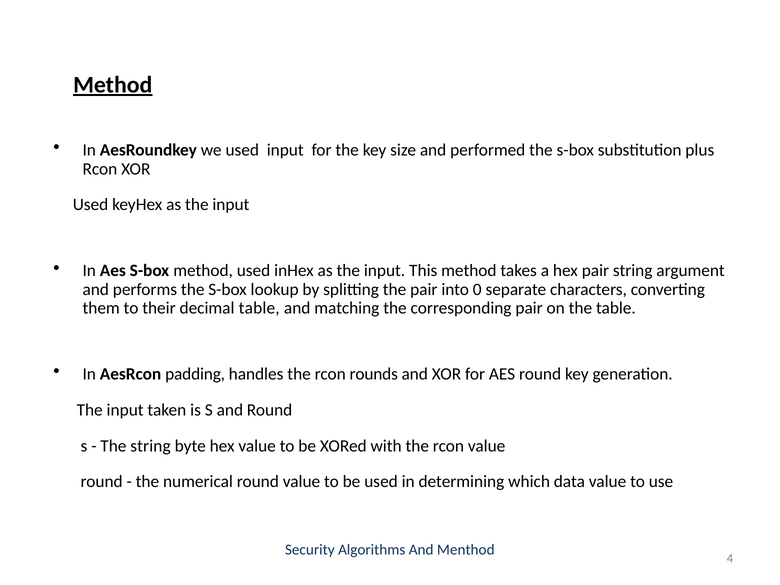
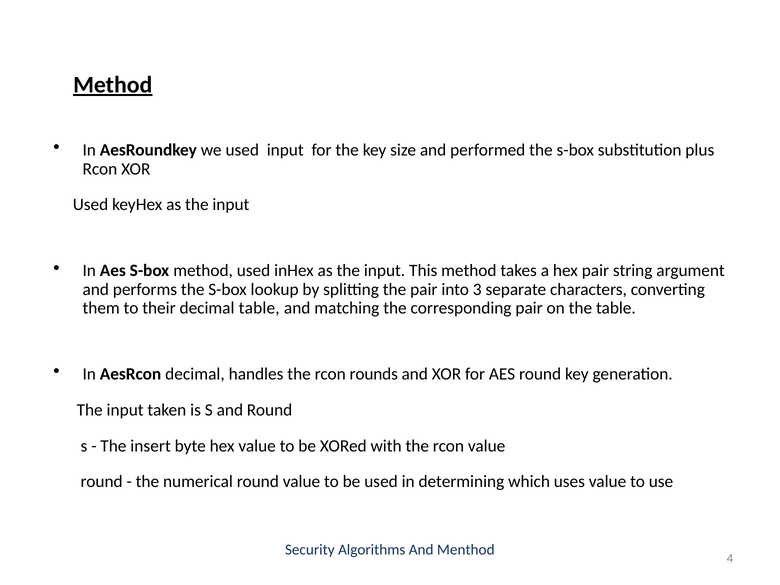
0: 0 -> 3 (477, 289)
AesRcon padding: padding -> decimal (195, 374)
The string: string -> insert (151, 446)
data: data -> uses (569, 482)
